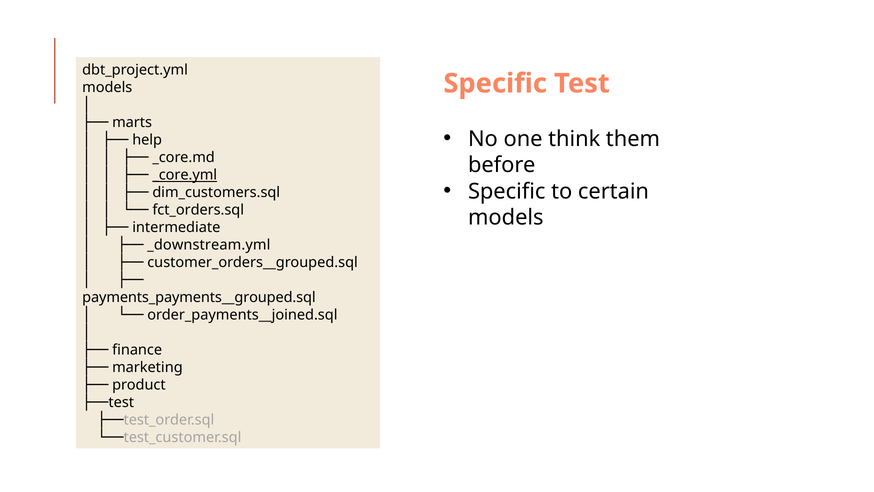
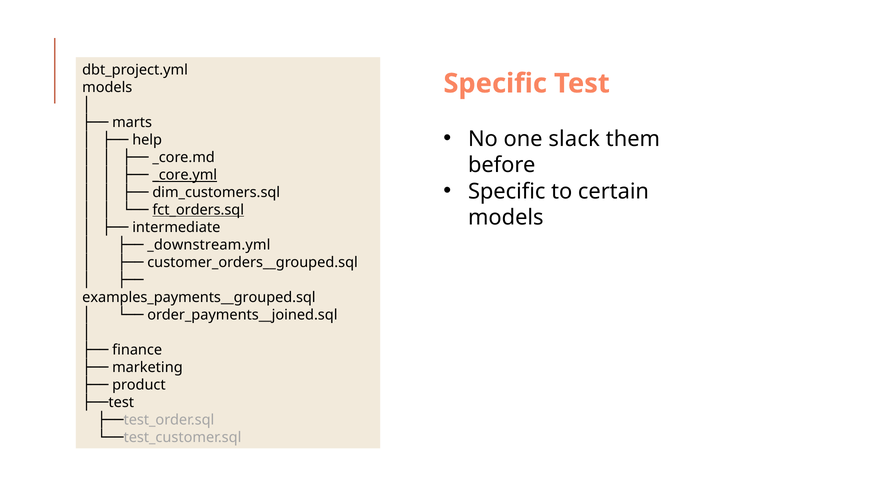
think: think -> slack (574, 139)
fct_orders.sql underline: none -> present (198, 210)
payments_payments__grouped.sql: payments_payments__grouped.sql -> examples_payments__grouped.sql (199, 297)
